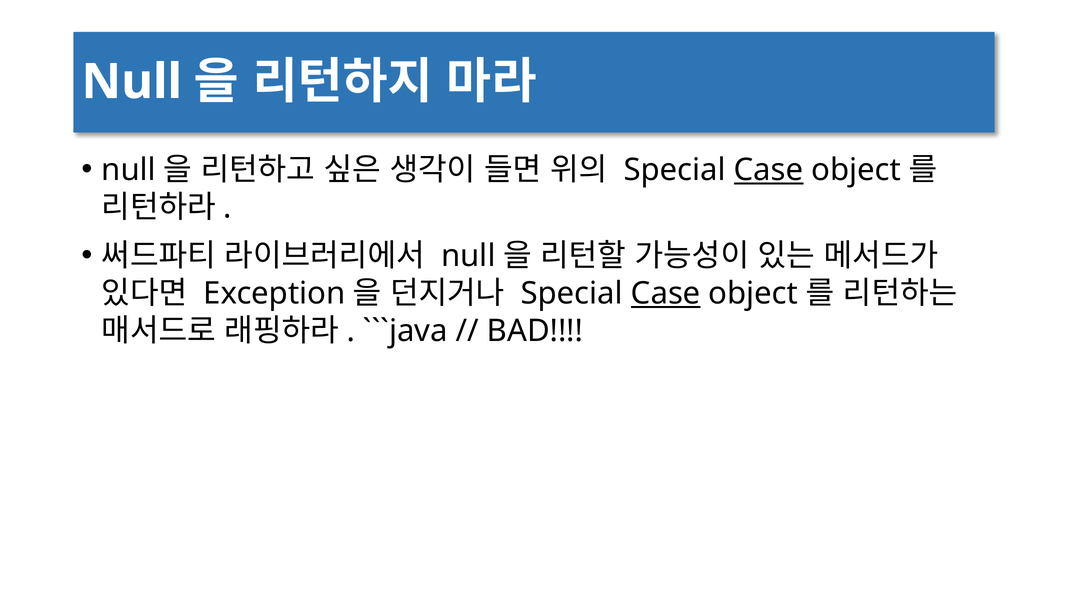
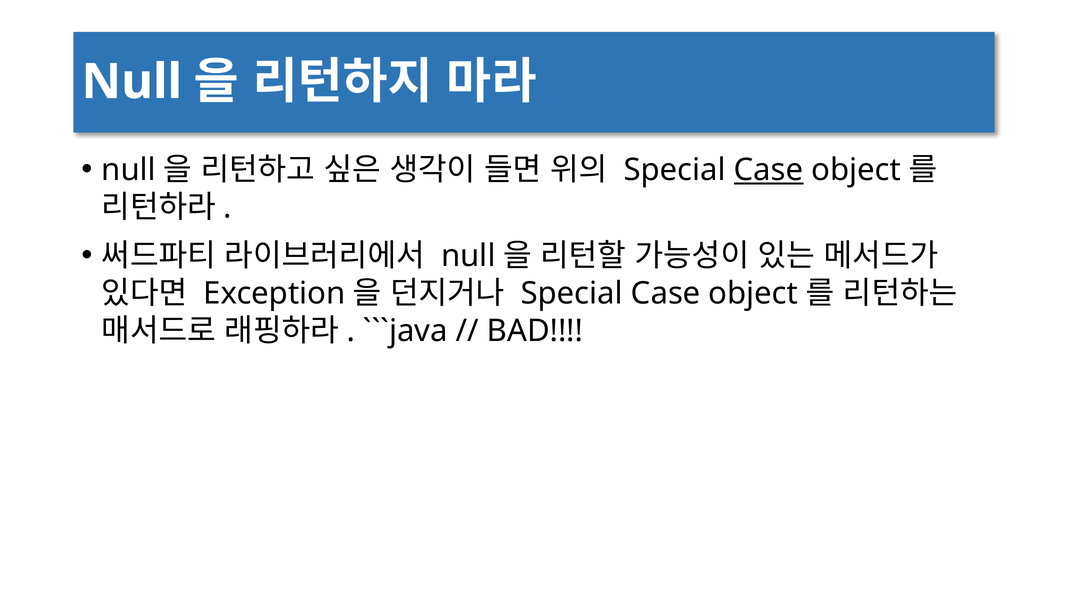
Case underline: present -> none (666, 293)
